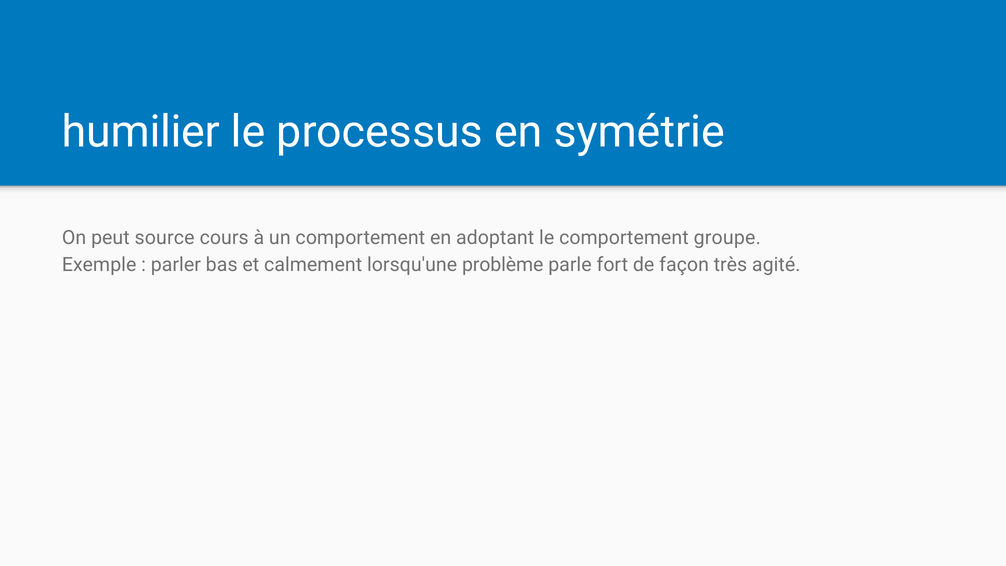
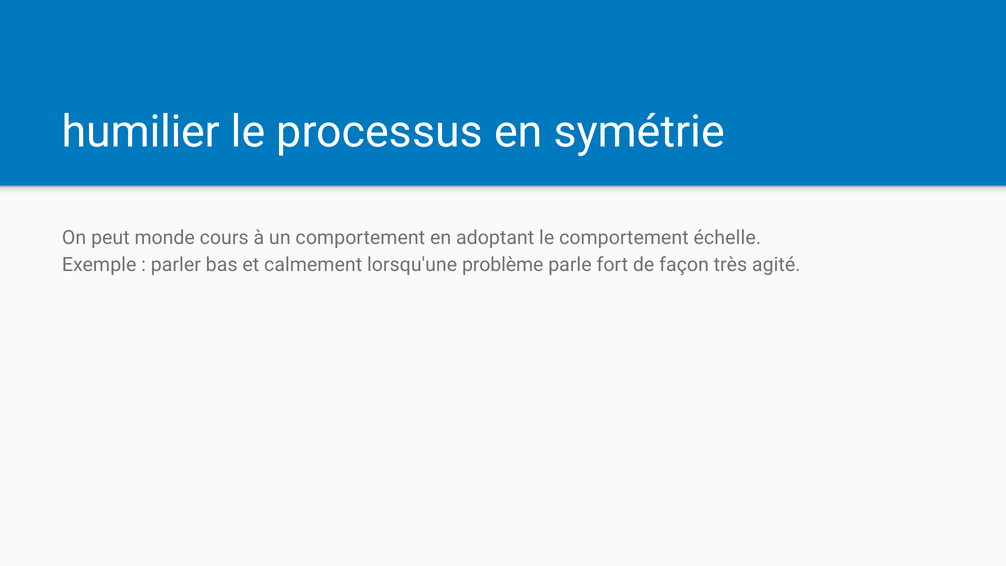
source: source -> monde (165, 238)
groupe: groupe -> échelle (727, 238)
